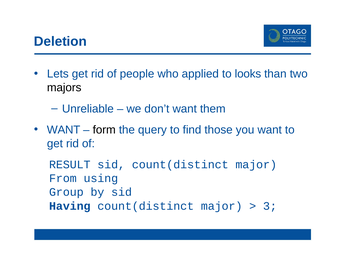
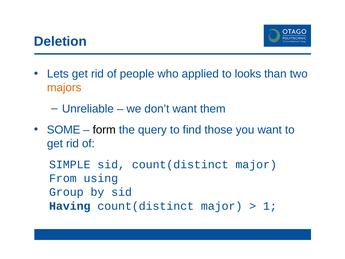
majors colour: black -> orange (64, 88)
WANT: WANT -> SOME (64, 130)
RESULT: RESULT -> SIMPLE (70, 164)
3: 3 -> 1 (270, 206)
